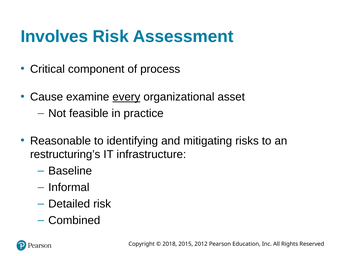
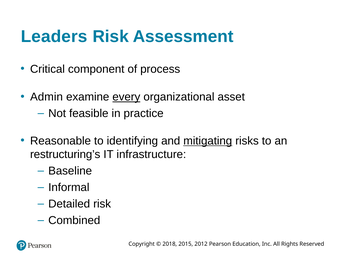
Involves: Involves -> Leaders (54, 37)
Cause: Cause -> Admin (47, 97)
mitigating underline: none -> present (208, 141)
